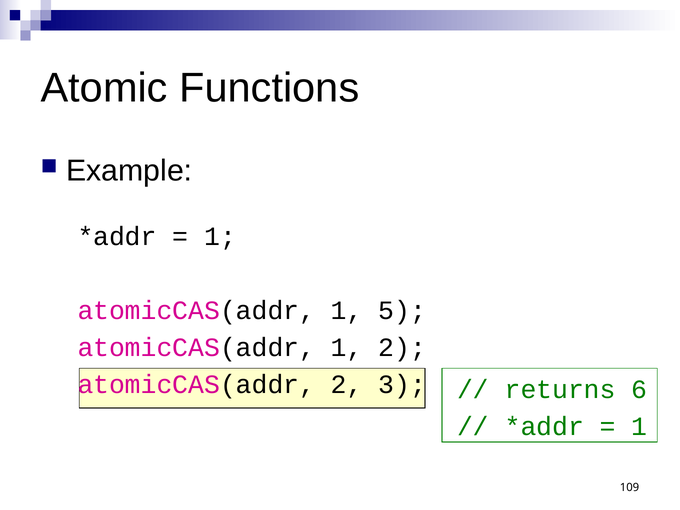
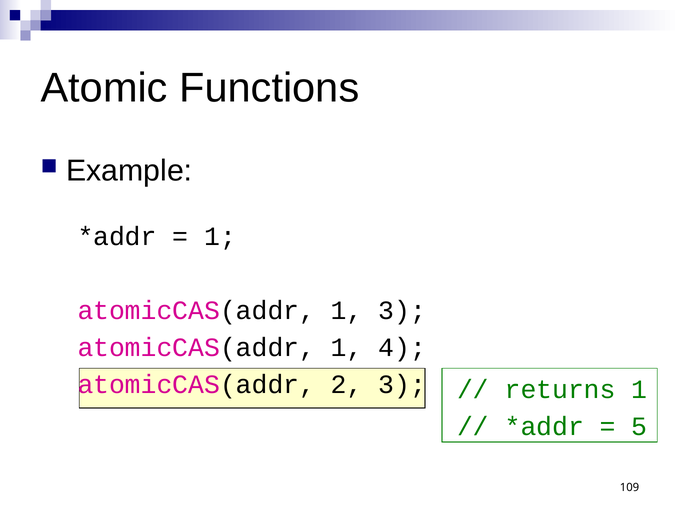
1 5: 5 -> 3 (402, 310)
1 2: 2 -> 4 (402, 348)
returns 6: 6 -> 1 (639, 389)
1: 1 -> 5 (639, 426)
